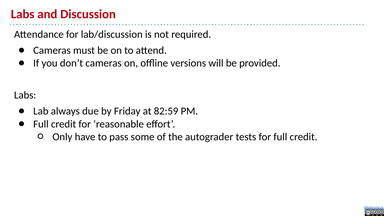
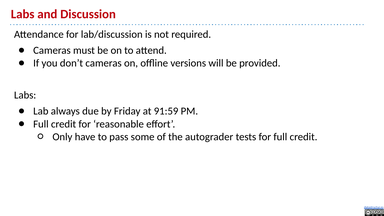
82:59: 82:59 -> 91:59 (166, 111)
